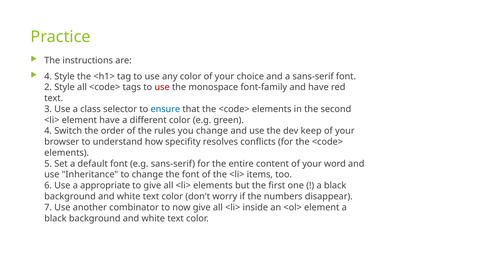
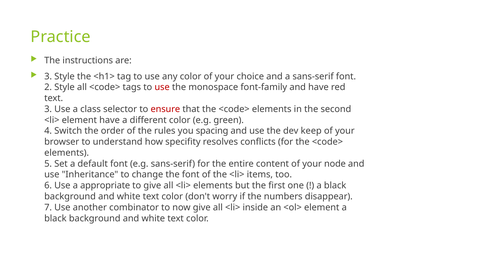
4: 4 -> 3 (48, 76)
ensure colour: blue -> red (165, 109)
you change: change -> spacing (212, 131)
word: word -> node (335, 164)
